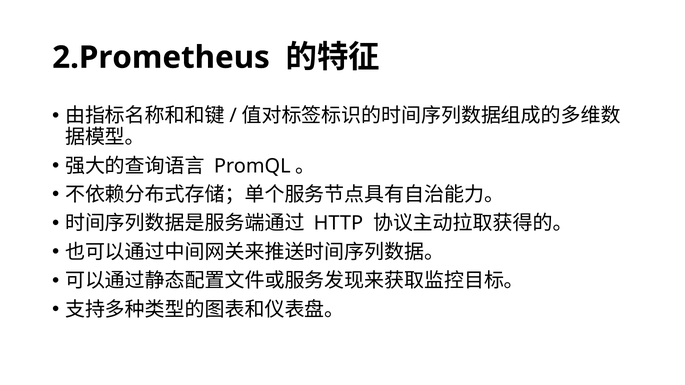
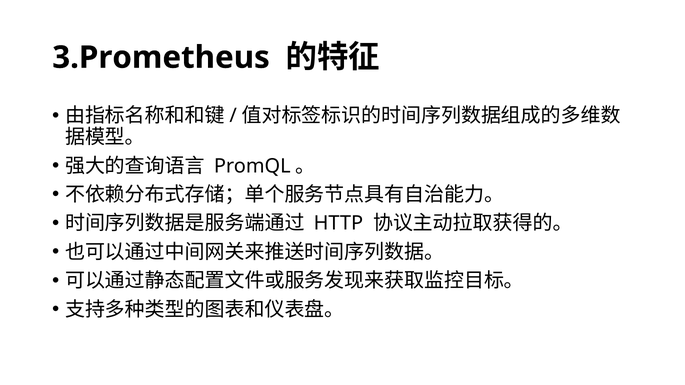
2.Prometheus: 2.Prometheus -> 3.Prometheus (161, 58)
